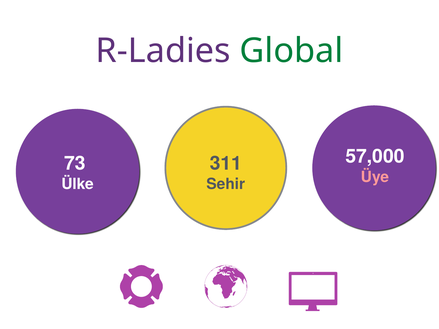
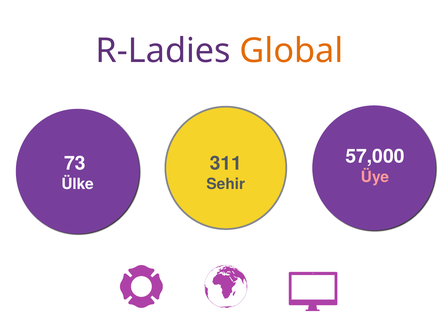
Global colour: green -> orange (291, 51)
